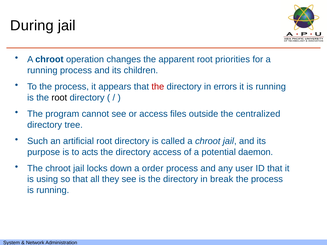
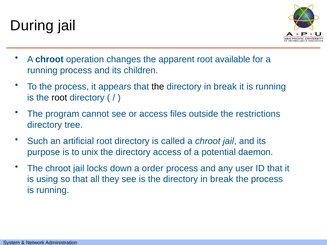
priorities: priorities -> available (233, 60)
the colour: red -> black (158, 87)
errors: errors -> break (225, 87)
centralized: centralized -> restrictions (258, 114)
acts: acts -> unix (90, 152)
